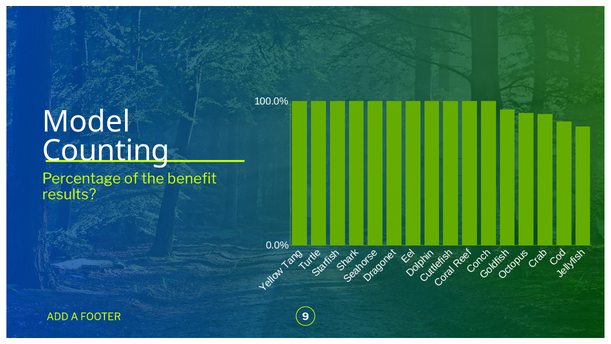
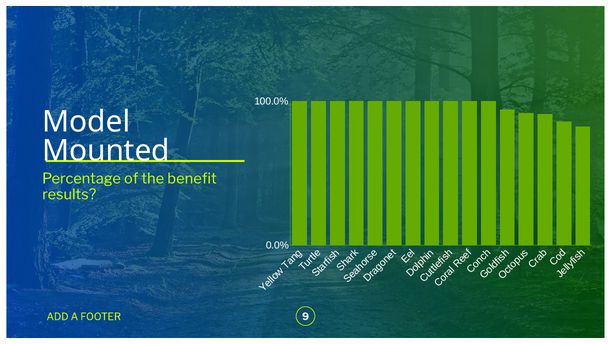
Counting: Counting -> Mounted (106, 151)
